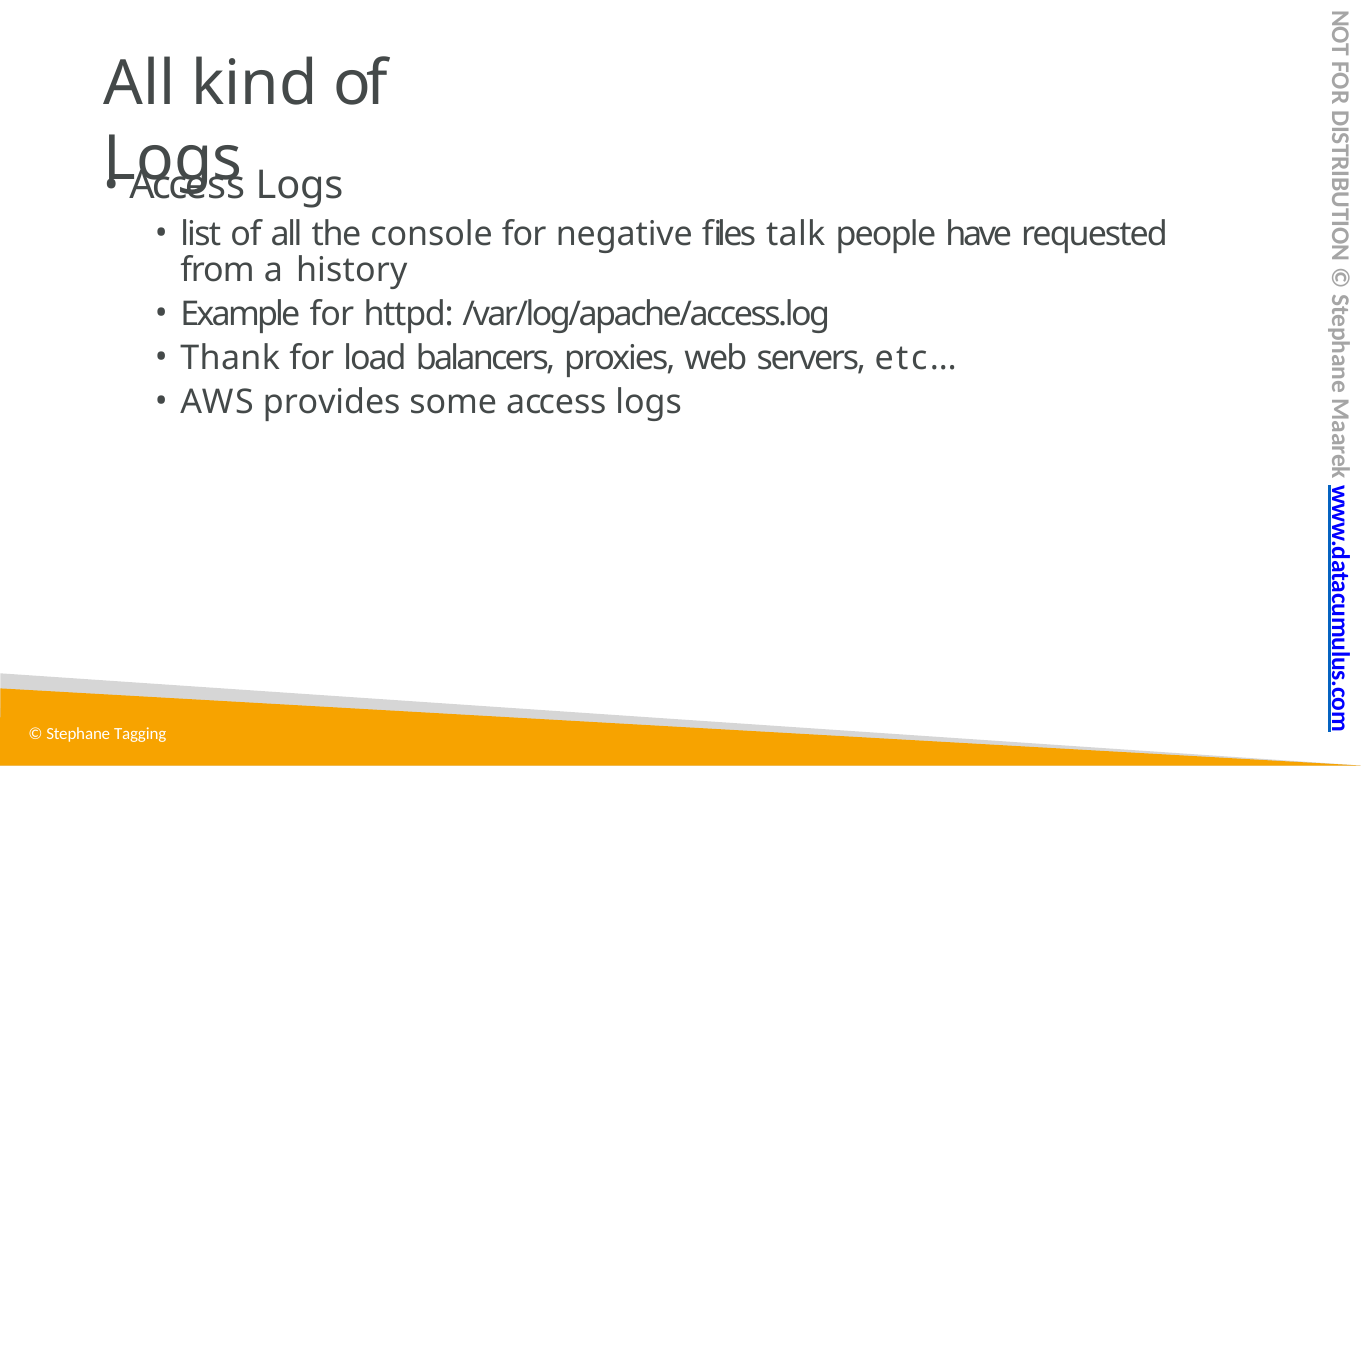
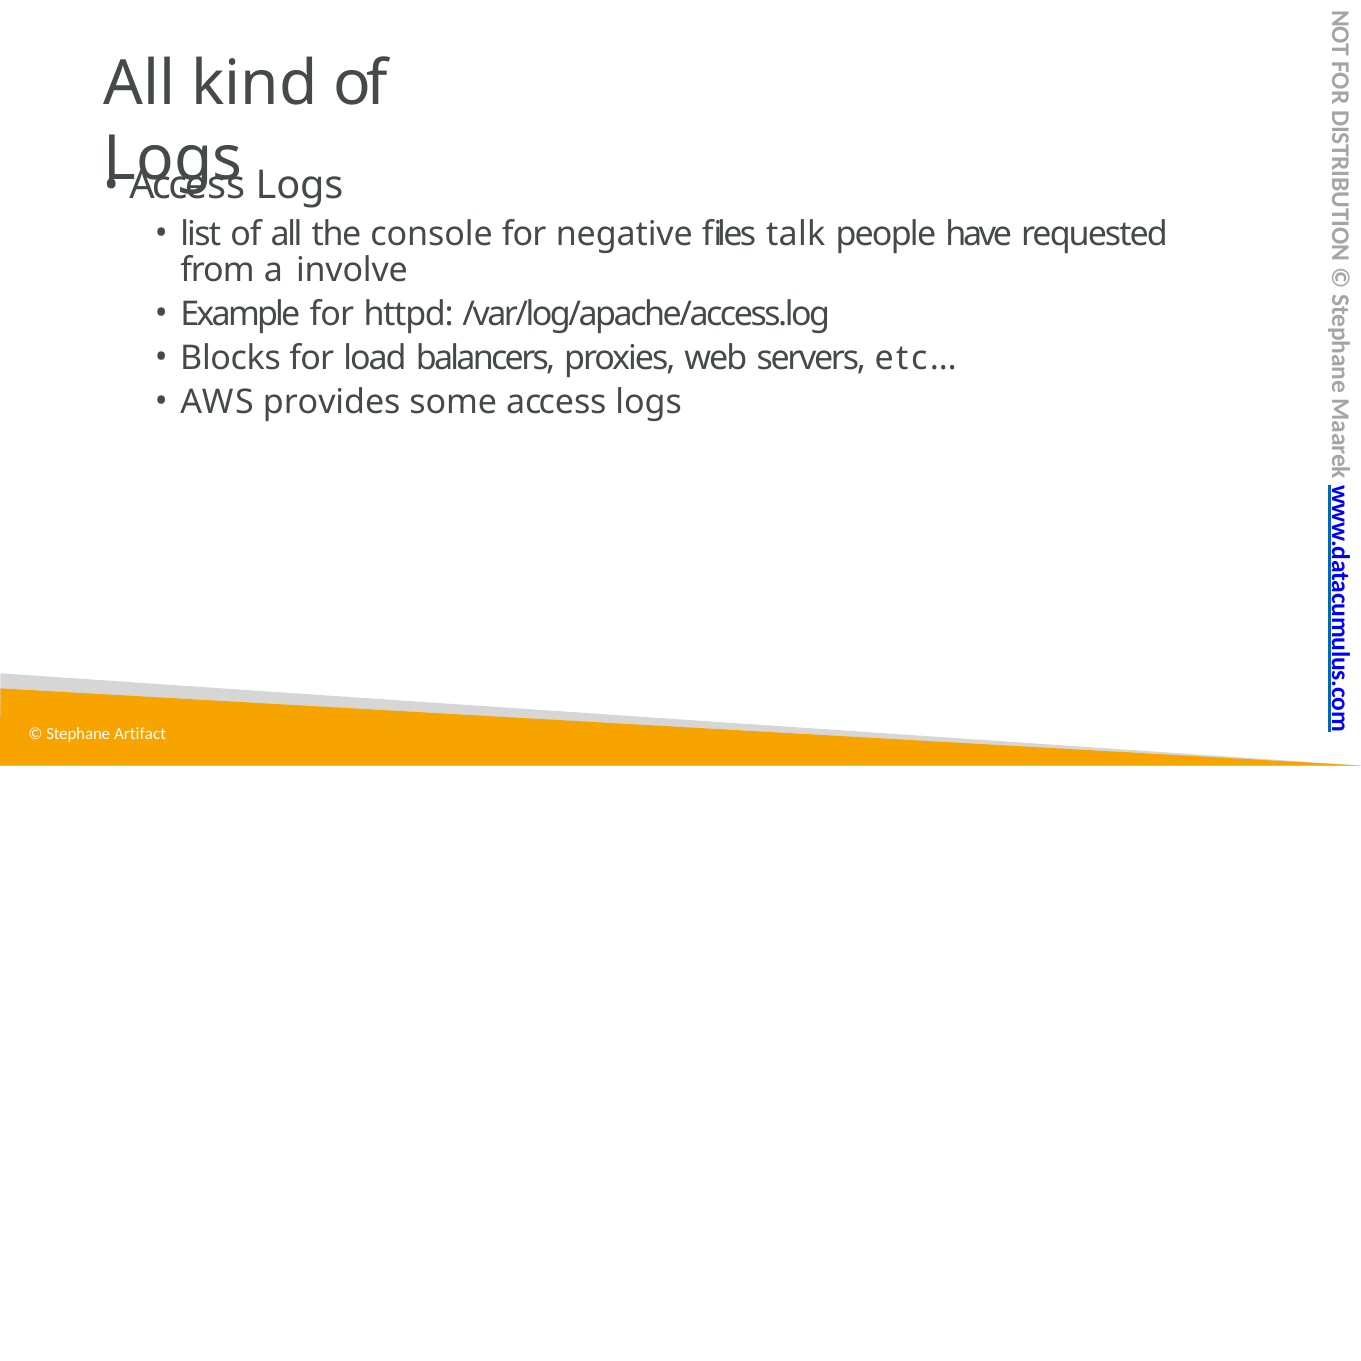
history: history -> involve (352, 271)
Thank: Thank -> Blocks (231, 358)
Tagging: Tagging -> Artifact (140, 734)
